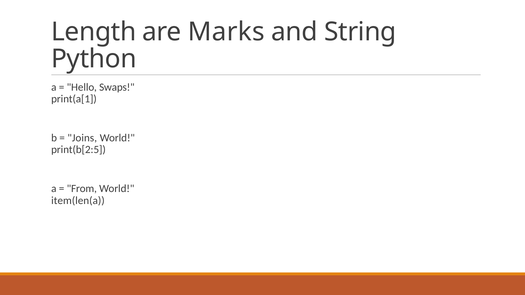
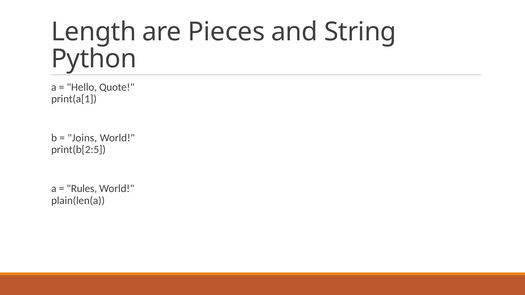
Marks: Marks -> Pieces (226, 32)
Swaps: Swaps -> Quote (117, 87)
From: From -> Rules (82, 189)
item(len(a: item(len(a -> plain(len(a (78, 201)
